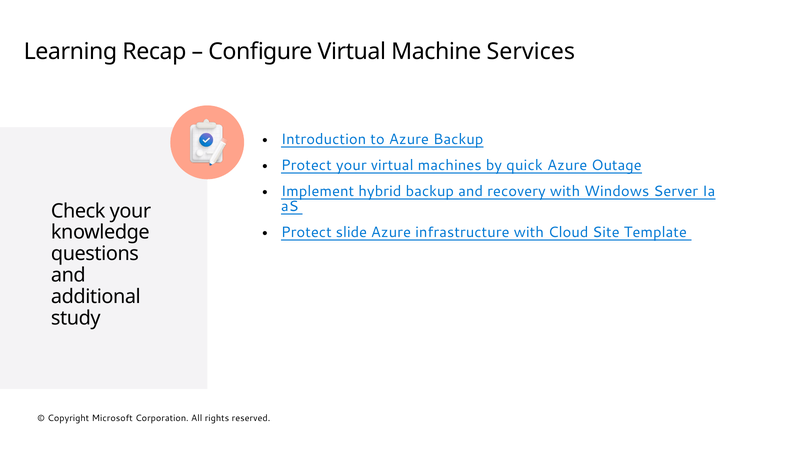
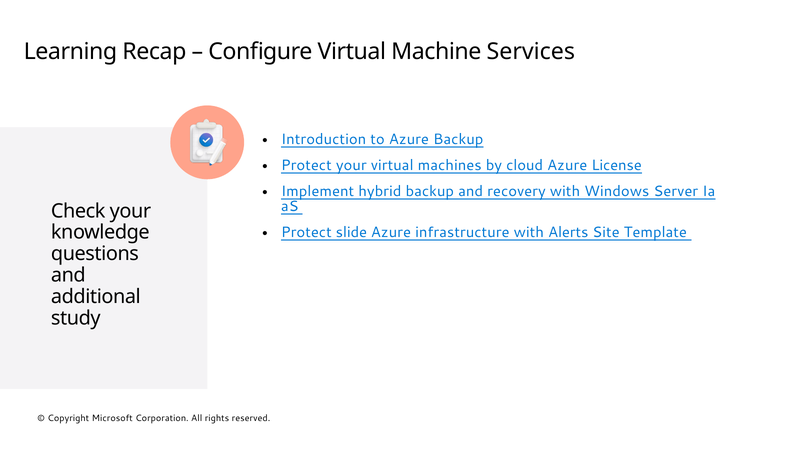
quick: quick -> cloud (525, 165)
Outage: Outage -> License (617, 165)
Cloud: Cloud -> Alerts (568, 232)
